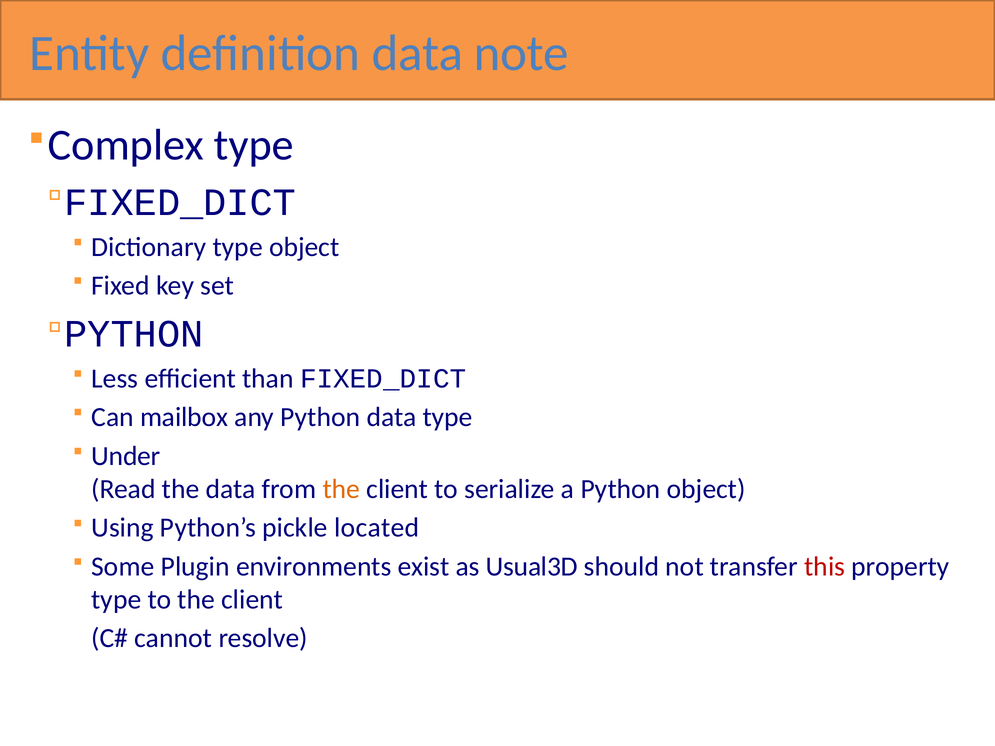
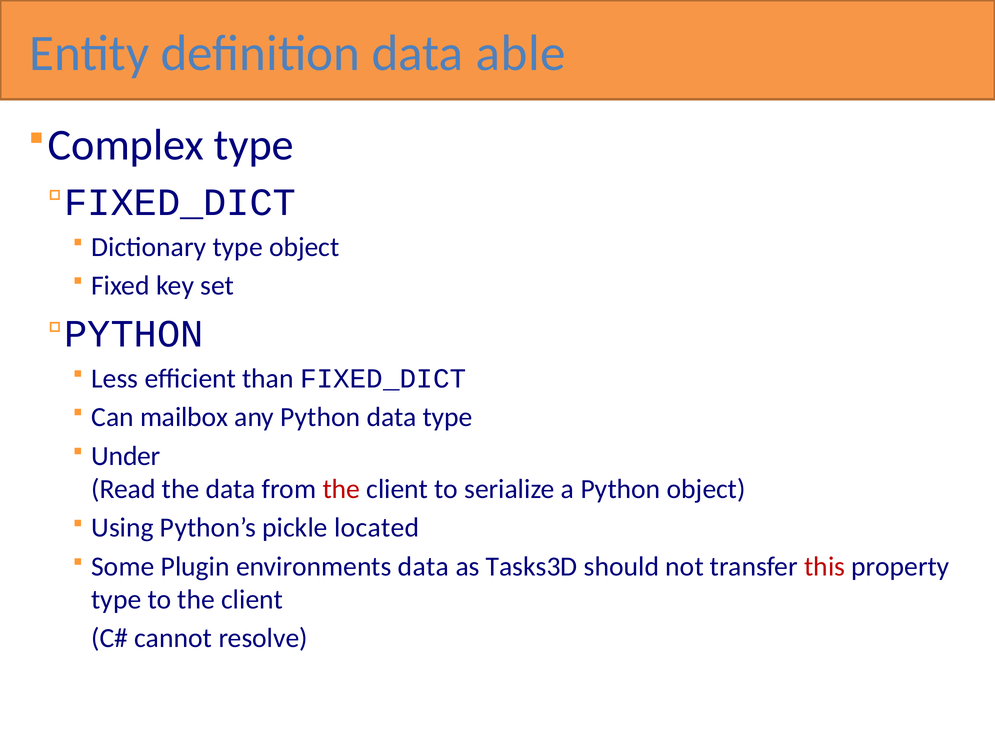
note: note -> able (521, 53)
the colour: orange -> red (341, 489)
environments exist: exist -> data (423, 567)
Usual3D: Usual3D -> Tasks3D (532, 567)
